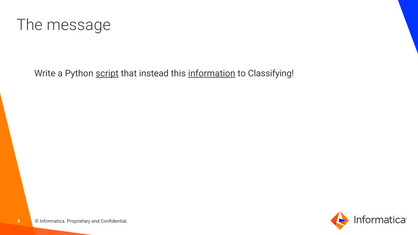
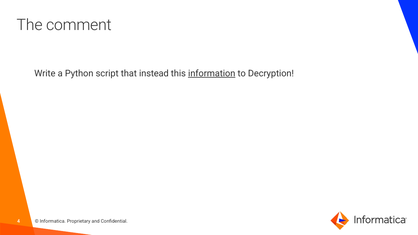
message: message -> comment (79, 25)
script underline: present -> none (107, 73)
Classifying: Classifying -> Decryption (271, 73)
